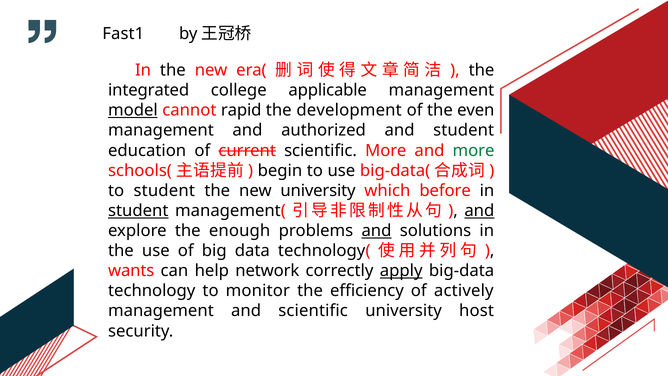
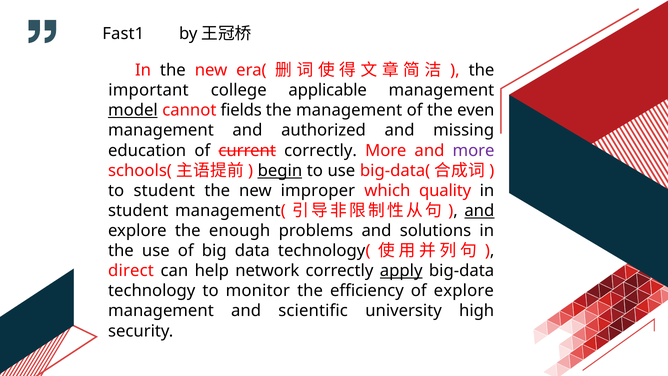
integrated: integrated -> important (148, 90)
rapid: rapid -> fields (241, 110)
the development: development -> management (349, 110)
and student: student -> missing (464, 130)
current scientific: scientific -> correctly (321, 150)
more colour: green -> purple (474, 150)
begin underline: none -> present (280, 170)
new university: university -> improper (318, 191)
before: before -> quality (445, 191)
student underline: present -> none (138, 211)
and underline: present -> none (376, 231)
wants: wants -> direct (131, 271)
of actively: actively -> explore (464, 291)
host: host -> high (477, 311)
